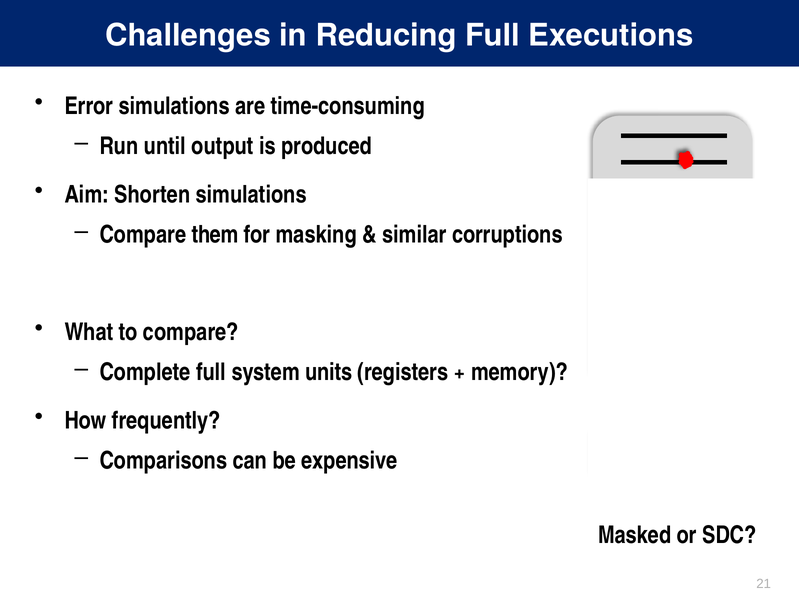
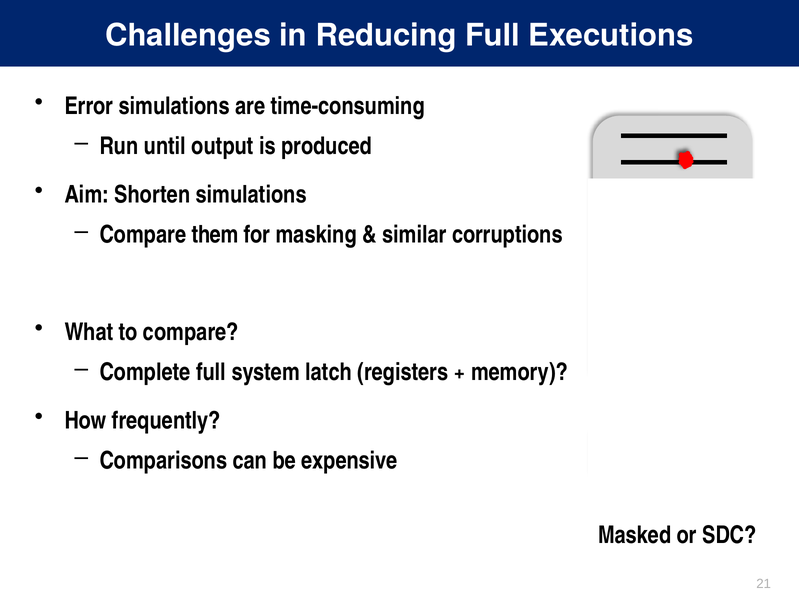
units: units -> latch (329, 372)
